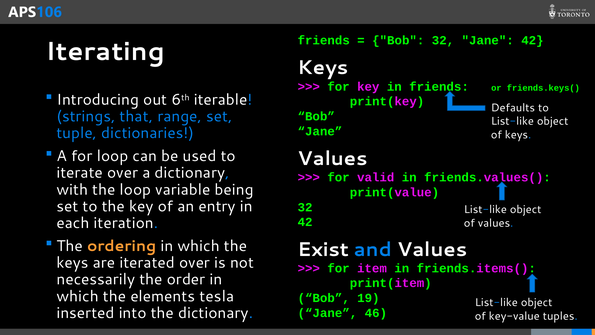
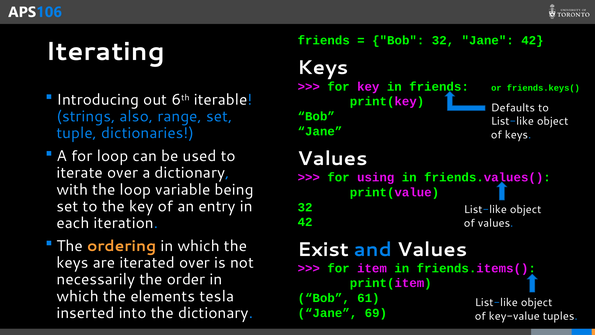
that: that -> also (136, 116)
valid: valid -> using (376, 177)
19: 19 -> 61 (368, 298)
46: 46 -> 69 (376, 313)
